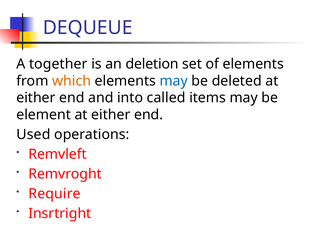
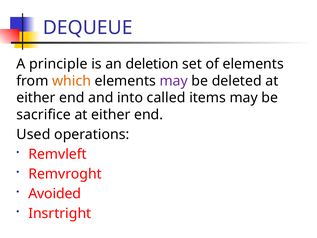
together: together -> principle (58, 64)
may colour: blue -> purple (174, 81)
element: element -> sacrifice (44, 115)
Require: Require -> Avoided (55, 194)
